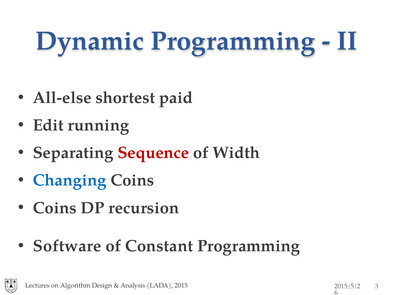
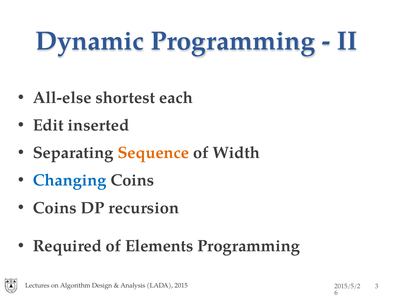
paid: paid -> each (176, 98)
running: running -> inserted (98, 125)
Sequence colour: red -> orange (153, 153)
Software: Software -> Required (67, 246)
Constant: Constant -> Elements (159, 246)
